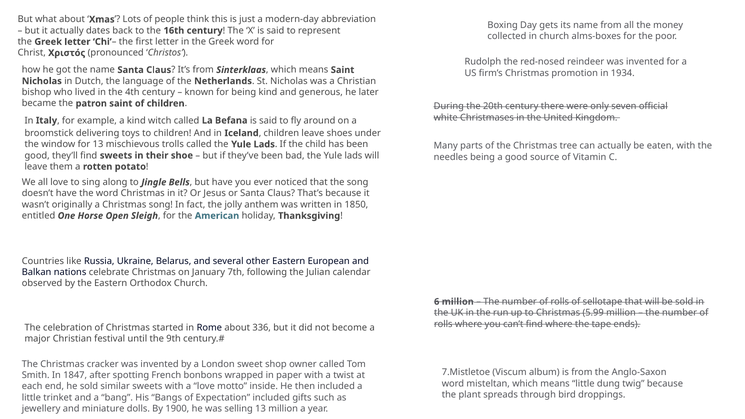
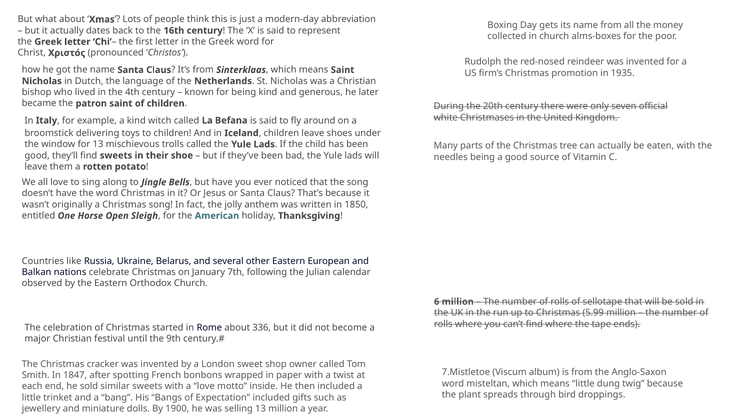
1934: 1934 -> 1935 (623, 73)
